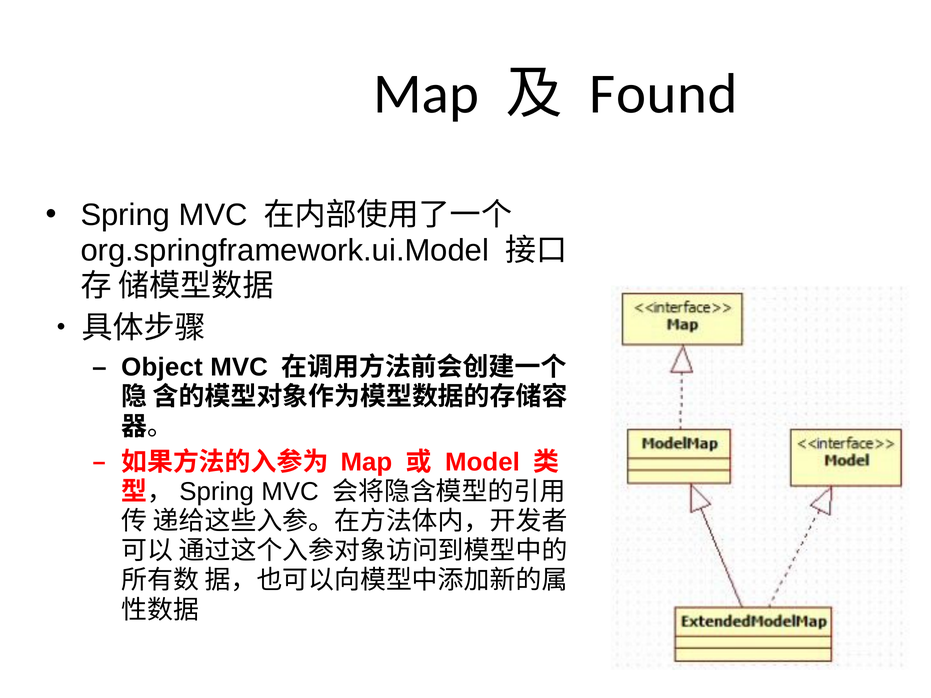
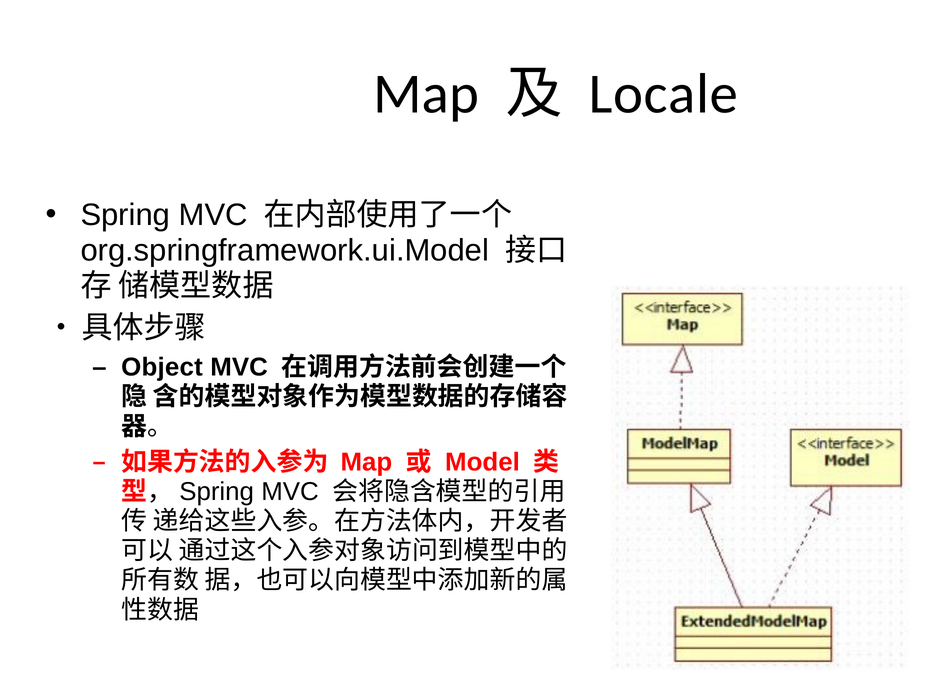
Found: Found -> Locale (663, 94)
